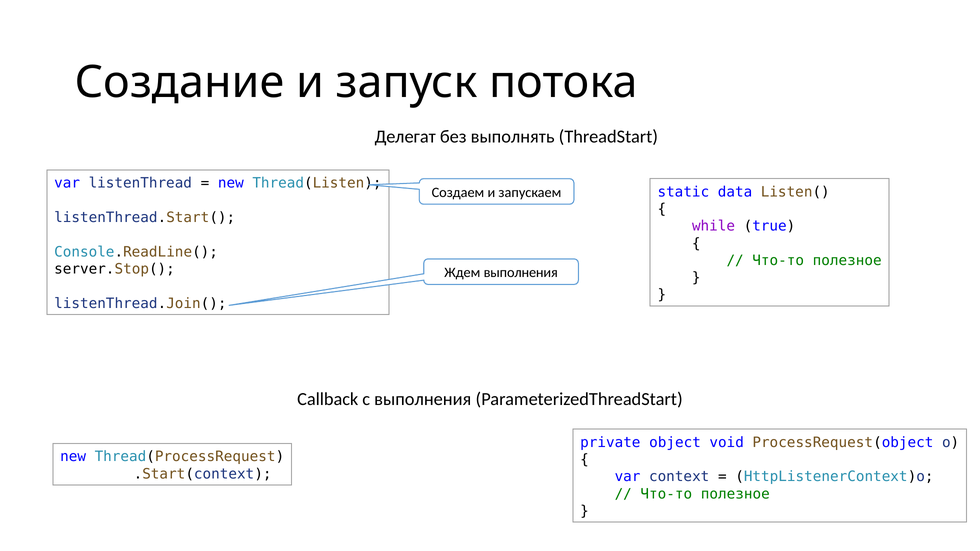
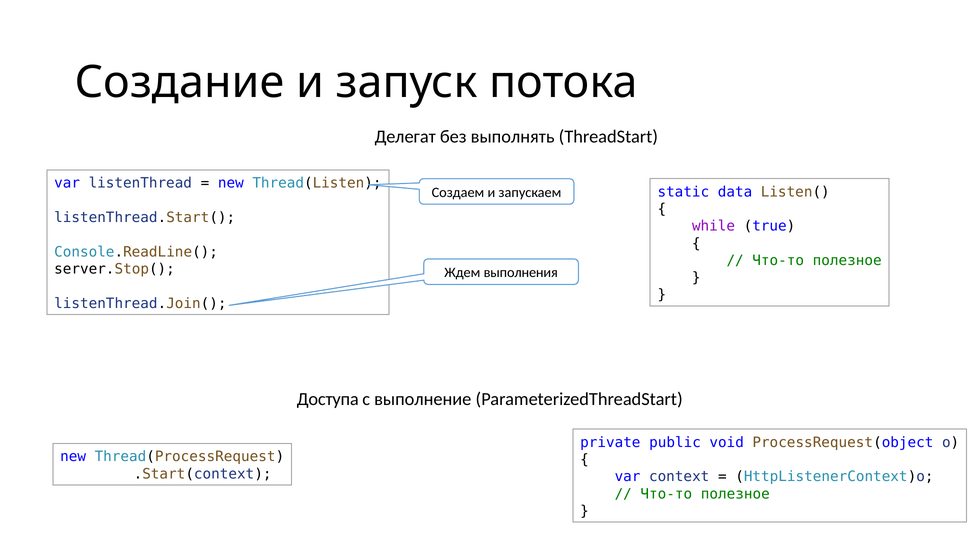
Callback: Callback -> Доступа (328, 399)
с выполнения: выполнения -> выполнение (423, 399)
object: object -> public (675, 443)
